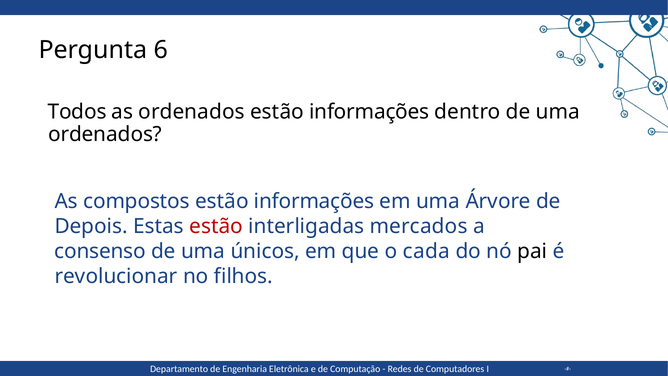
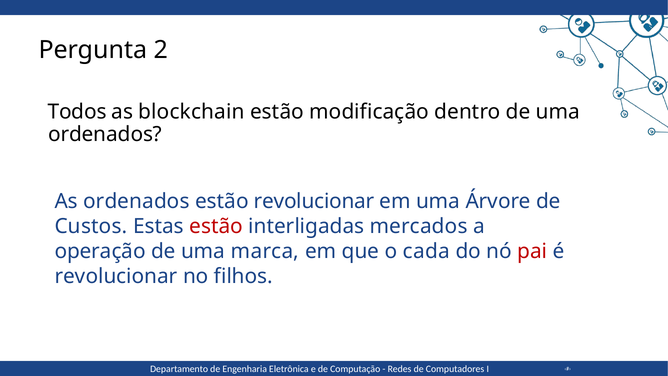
6: 6 -> 2 (161, 50)
as ordenados: ordenados -> blockchain (192, 112)
informações: informações -> modificação (369, 112)
As compostos: compostos -> ordenados (136, 201)
informações: informações -> revolucionar (314, 201)
Depois: Depois -> Custos (91, 226)
consenso: consenso -> operação (100, 251)
únicos: únicos -> marca (265, 251)
pai colour: black -> red (532, 251)
